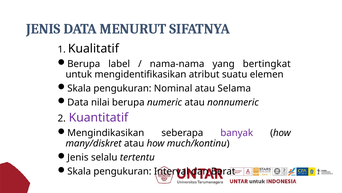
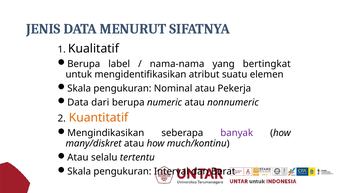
Selama: Selama -> Pekerja (234, 88)
nilai: nilai -> dari (100, 102)
Kuantitatif colour: purple -> orange (99, 117)
Jenis: Jenis -> Atau (78, 157)
